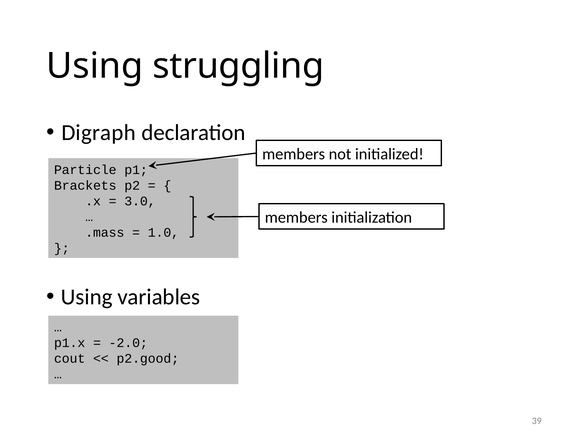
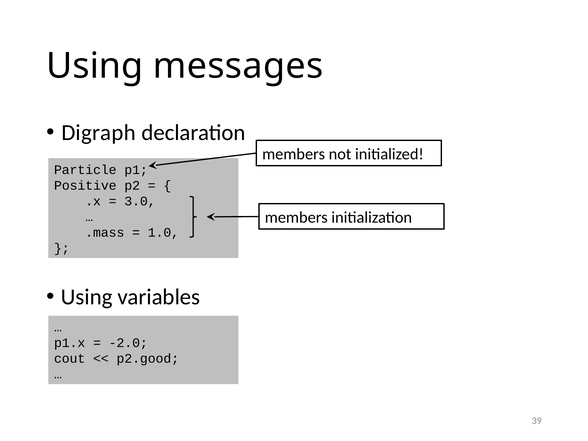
struggling: struggling -> messages (238, 66)
Brackets: Brackets -> Positive (85, 185)
